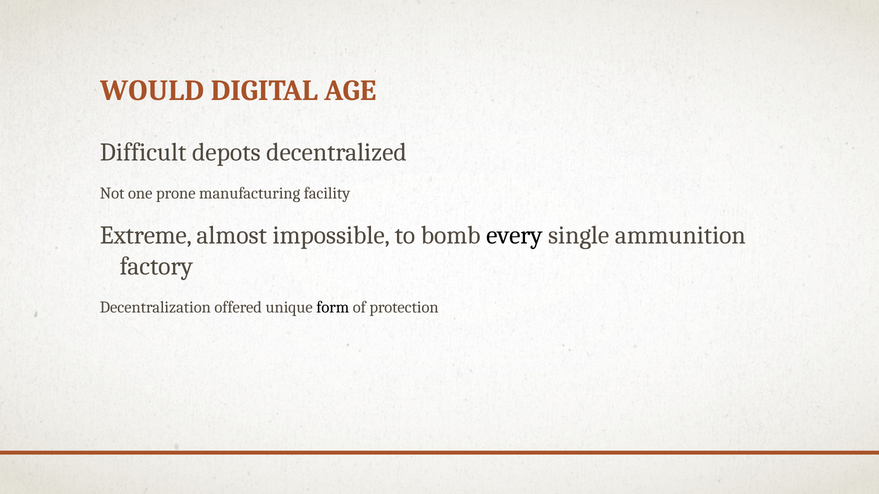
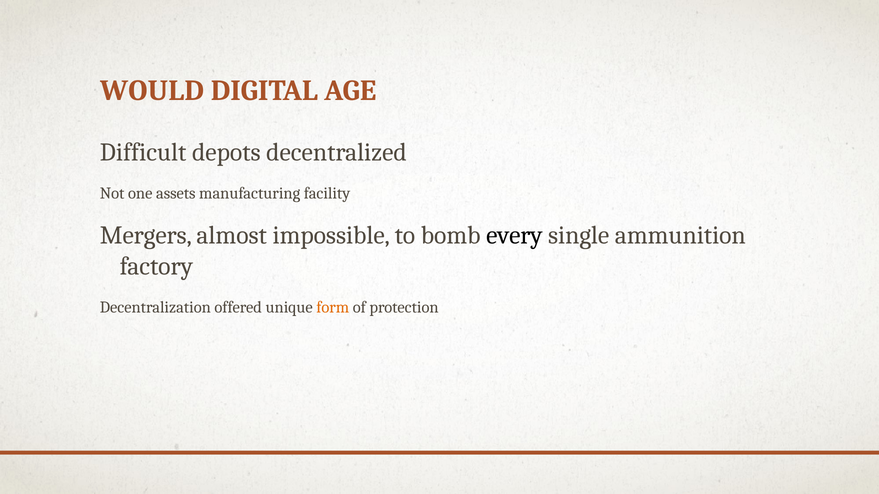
prone: prone -> assets (176, 193)
Extreme: Extreme -> Mergers (146, 236)
form colour: black -> orange (333, 307)
